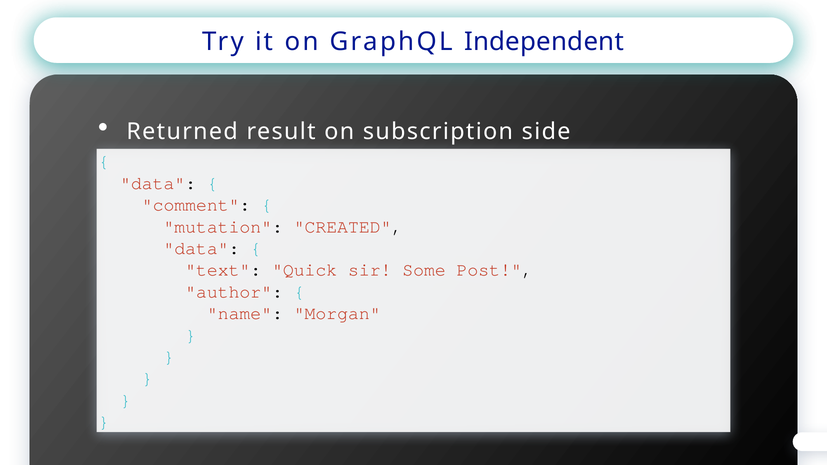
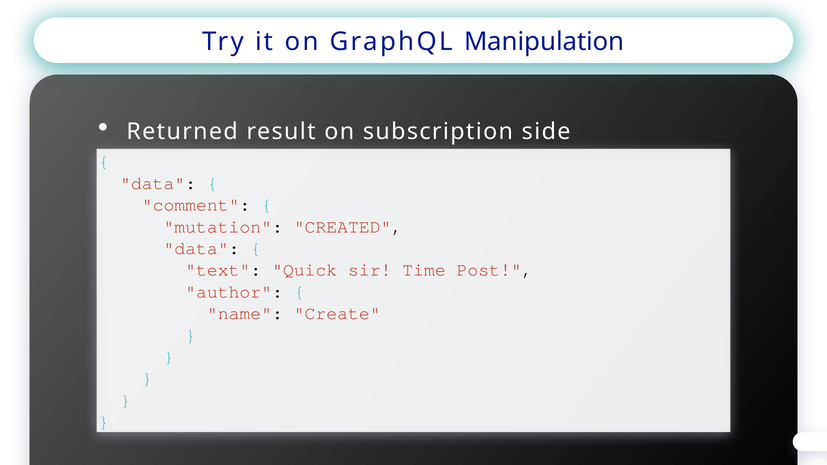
Independent: Independent -> Manipulation (544, 42)
Some: Some -> Time (424, 270)
Morgan: Morgan -> Create (337, 314)
